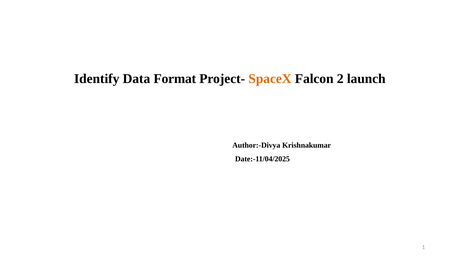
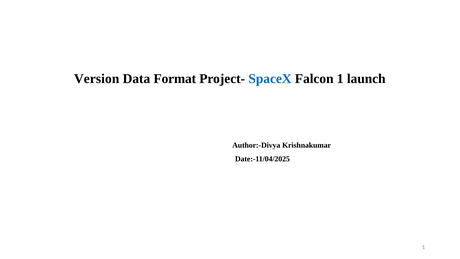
Identify: Identify -> Version (97, 79)
SpaceX colour: orange -> blue (270, 79)
Falcon 2: 2 -> 1 (340, 79)
